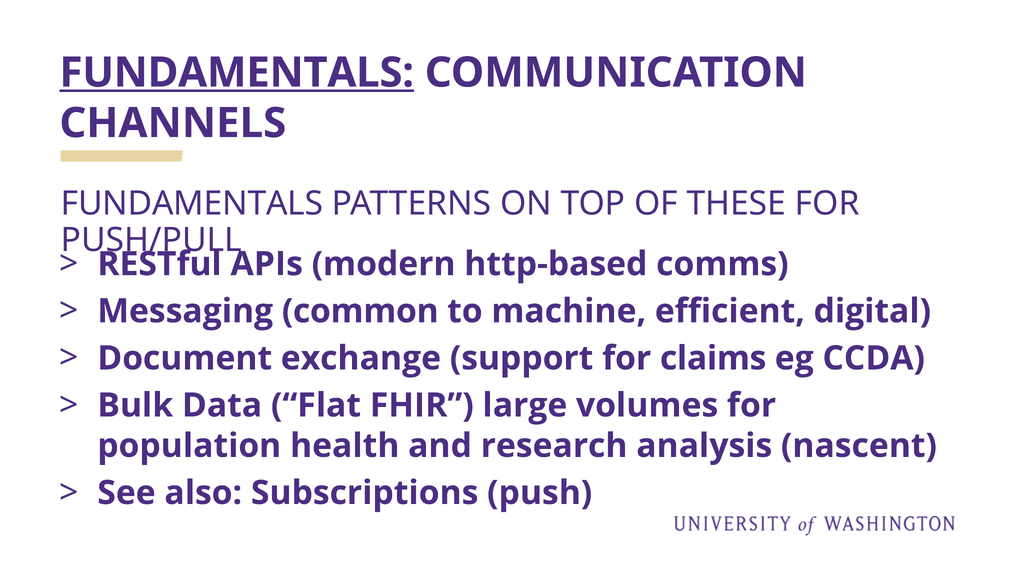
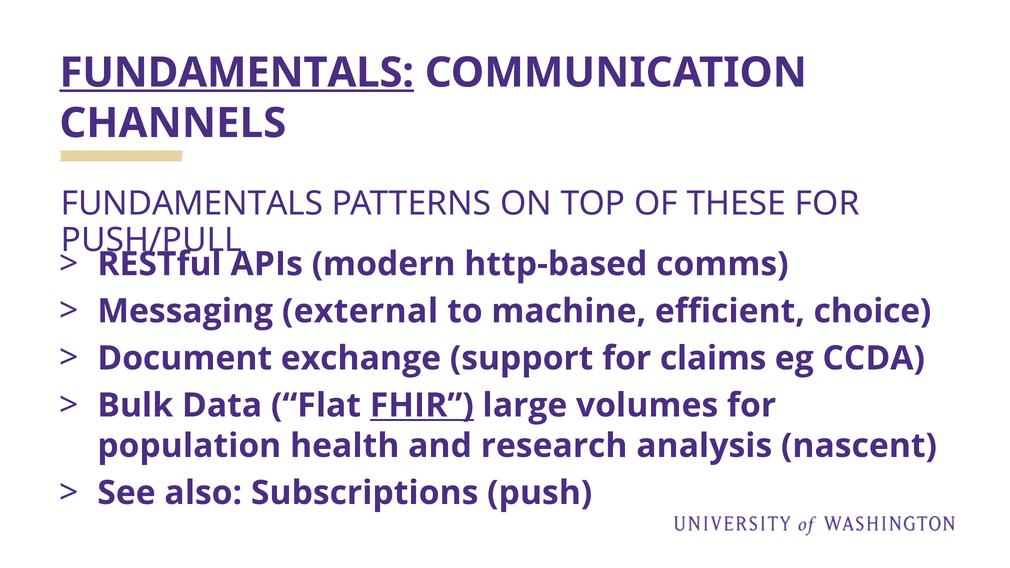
common: common -> external (360, 311)
digital: digital -> choice (872, 311)
FHIR underline: none -> present (422, 405)
